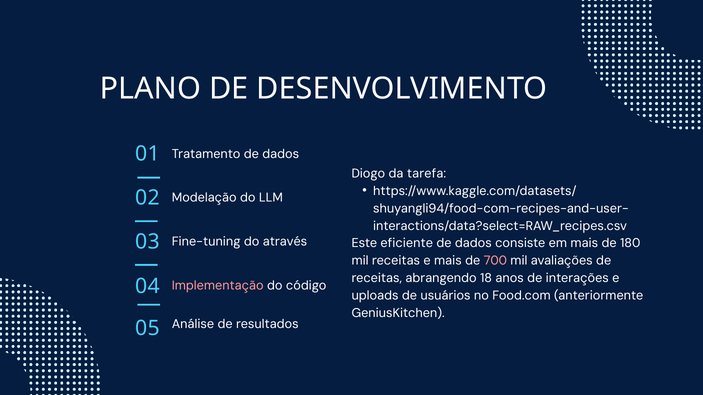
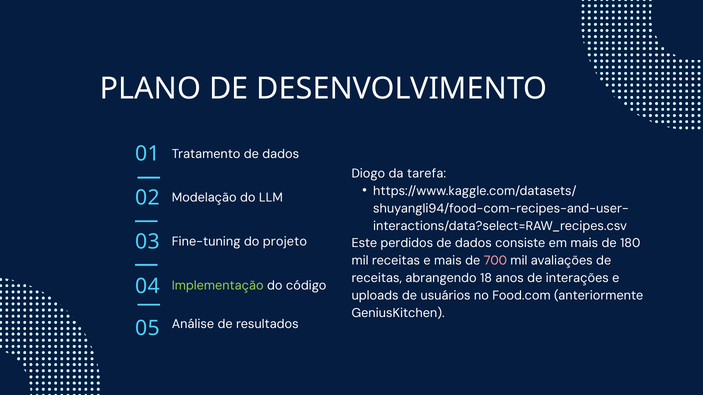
através: através -> projeto (285, 242)
eficiente: eficiente -> perdidos (407, 243)
Implementação colour: pink -> light green (218, 286)
